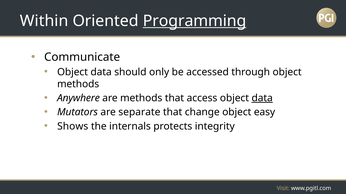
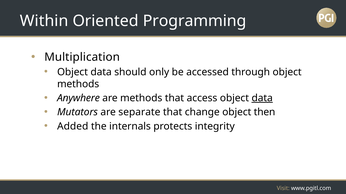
Programming underline: present -> none (195, 21)
Communicate: Communicate -> Multiplication (82, 57)
easy: easy -> then (265, 112)
Shows: Shows -> Added (73, 127)
